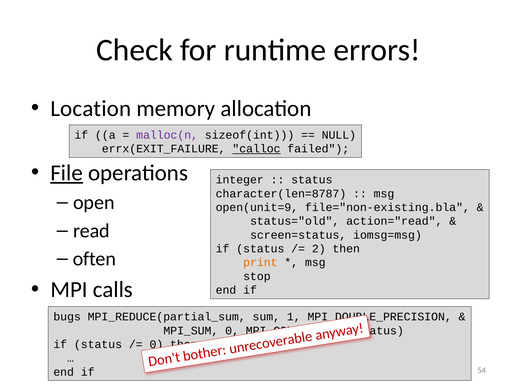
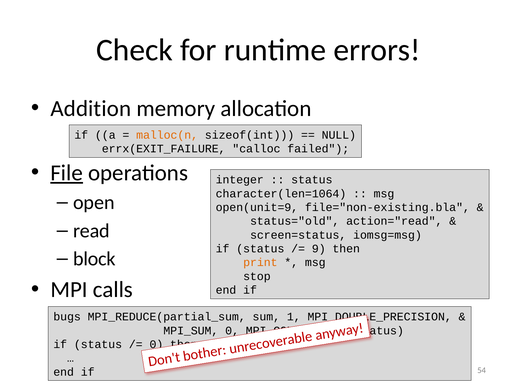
Location: Location -> Addition (91, 108)
malloc(n colour: purple -> orange (167, 135)
calloc underline: present -> none (256, 149)
character(len=8787: character(len=8787 -> character(len=1064 (281, 193)
2: 2 -> 9 (319, 249)
often: often -> block (94, 259)
